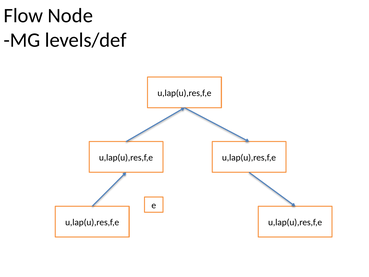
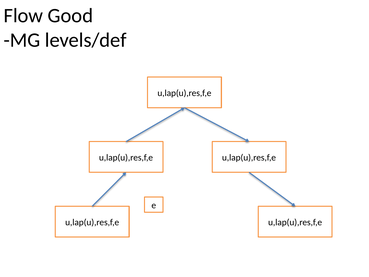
Node: Node -> Good (70, 16)
